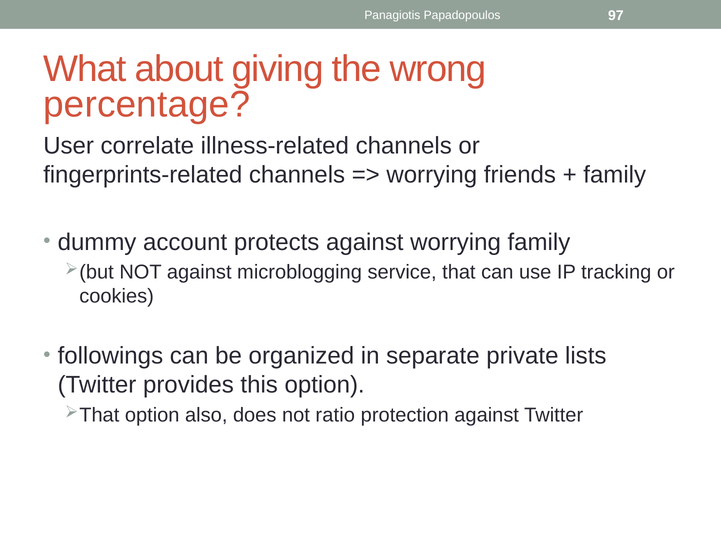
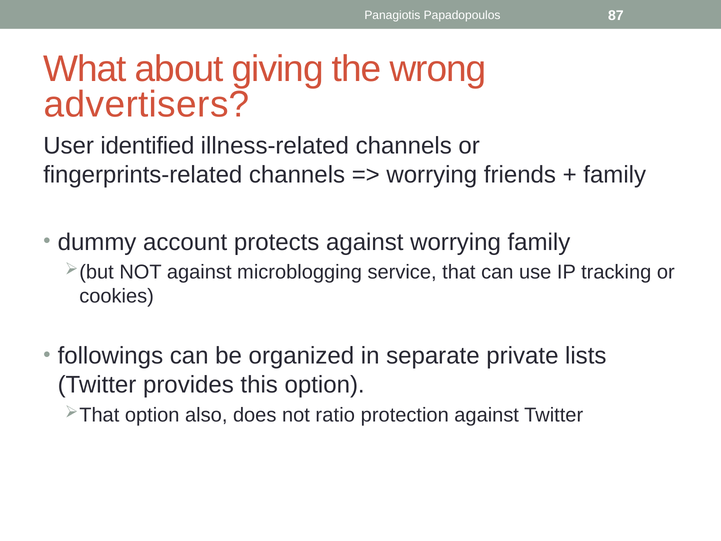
97: 97 -> 87 (616, 15)
percentage: percentage -> advertisers (147, 105)
correlate: correlate -> identified (147, 146)
